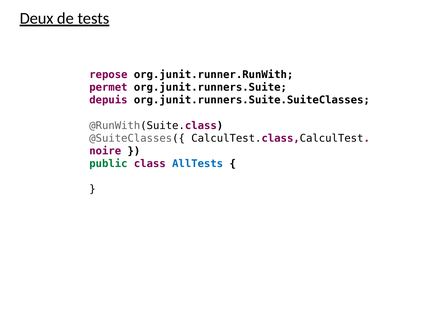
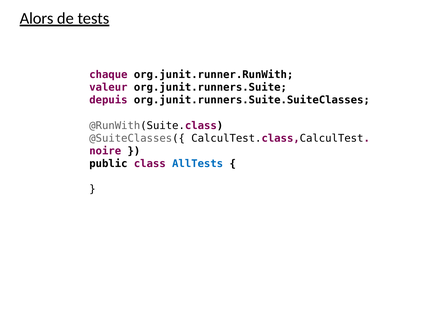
Deux: Deux -> Alors (37, 19)
repose: repose -> chaque (108, 75)
permet: permet -> valeur (108, 87)
public colour: green -> black (108, 164)
